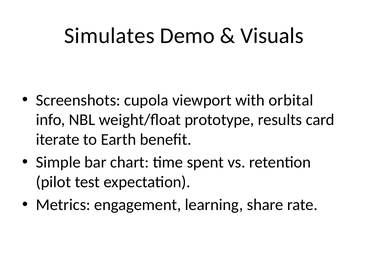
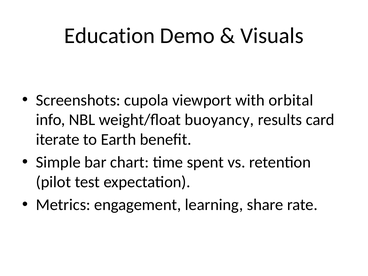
Simulates: Simulates -> Education (110, 36)
prototype: prototype -> buoyancy (219, 120)
